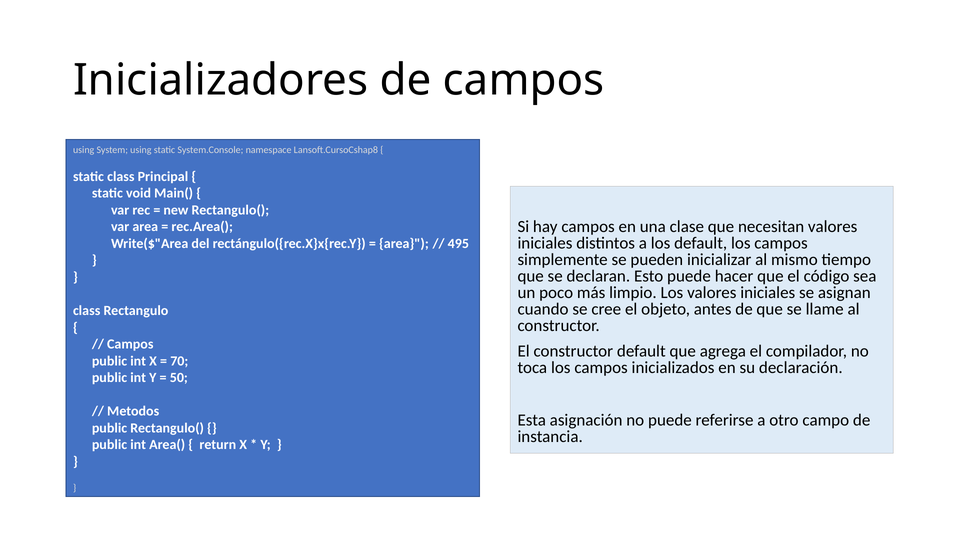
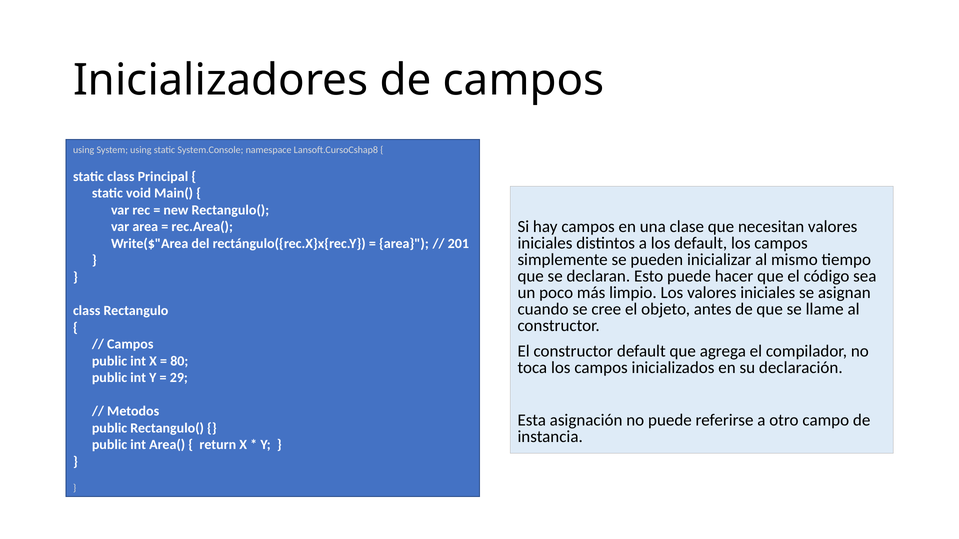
495: 495 -> 201 (458, 244)
70: 70 -> 80 (179, 361)
50: 50 -> 29 (179, 378)
